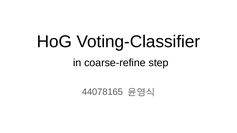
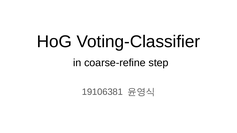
44078165: 44078165 -> 19106381 (102, 92)
